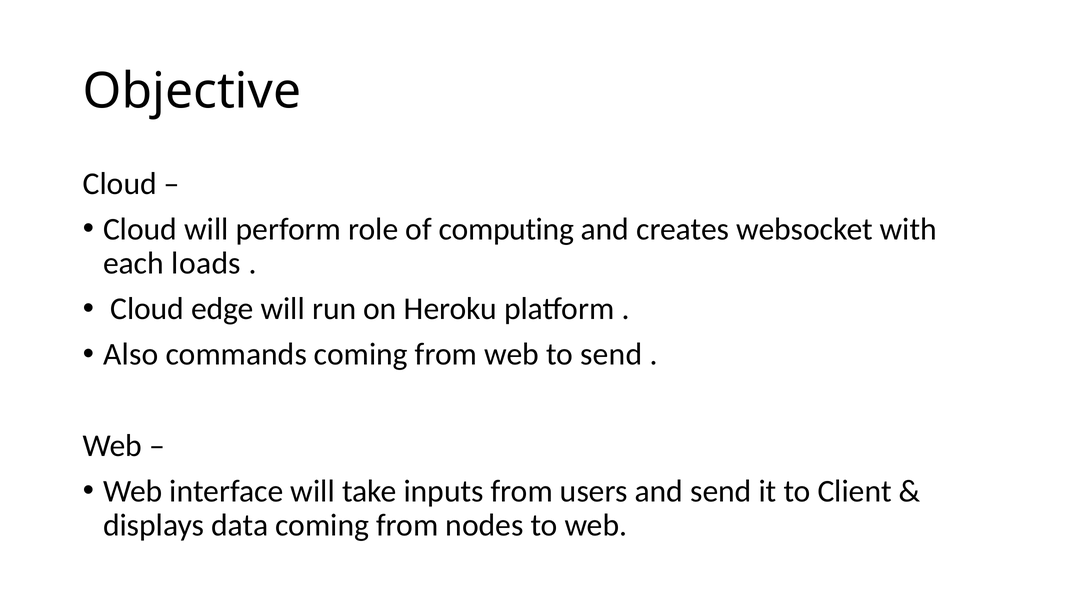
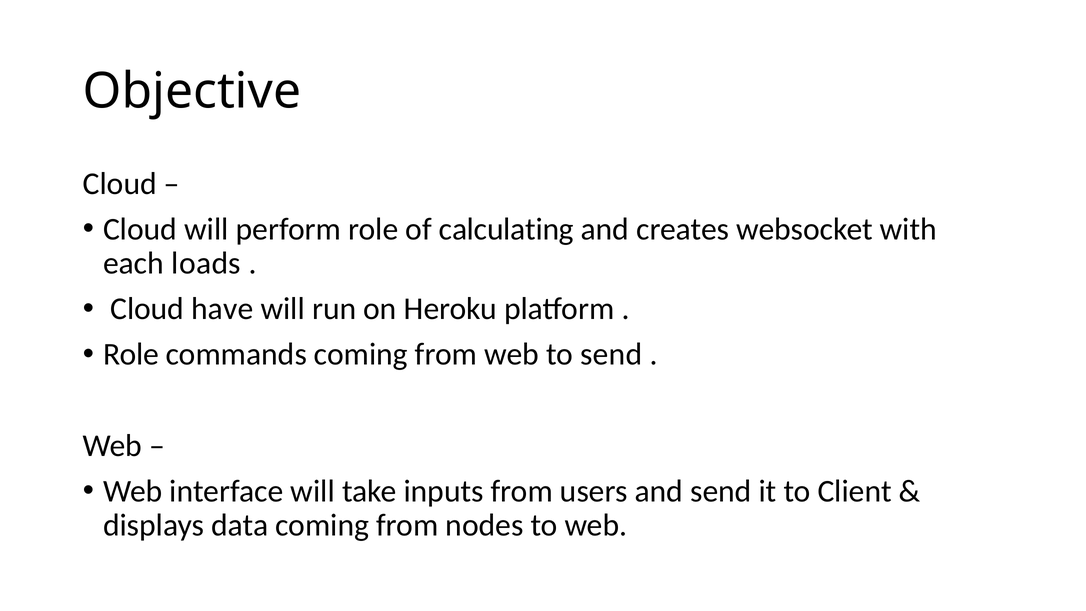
computing: computing -> calculating (506, 229)
edge: edge -> have (222, 309)
Also: Also -> Role (131, 354)
